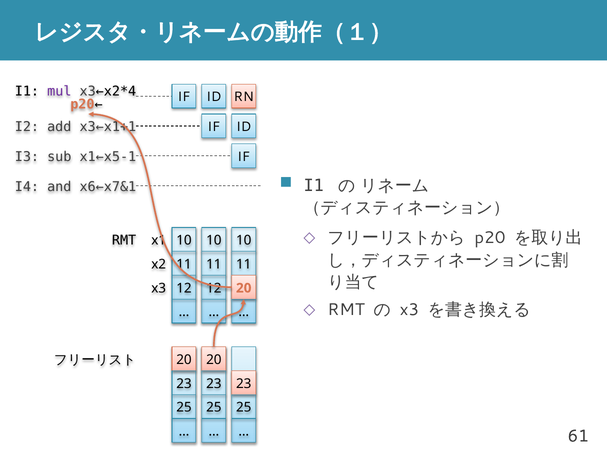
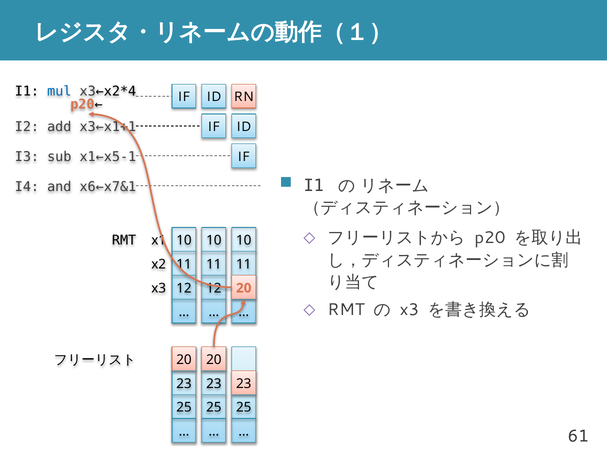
mul colour: purple -> blue (59, 91)
